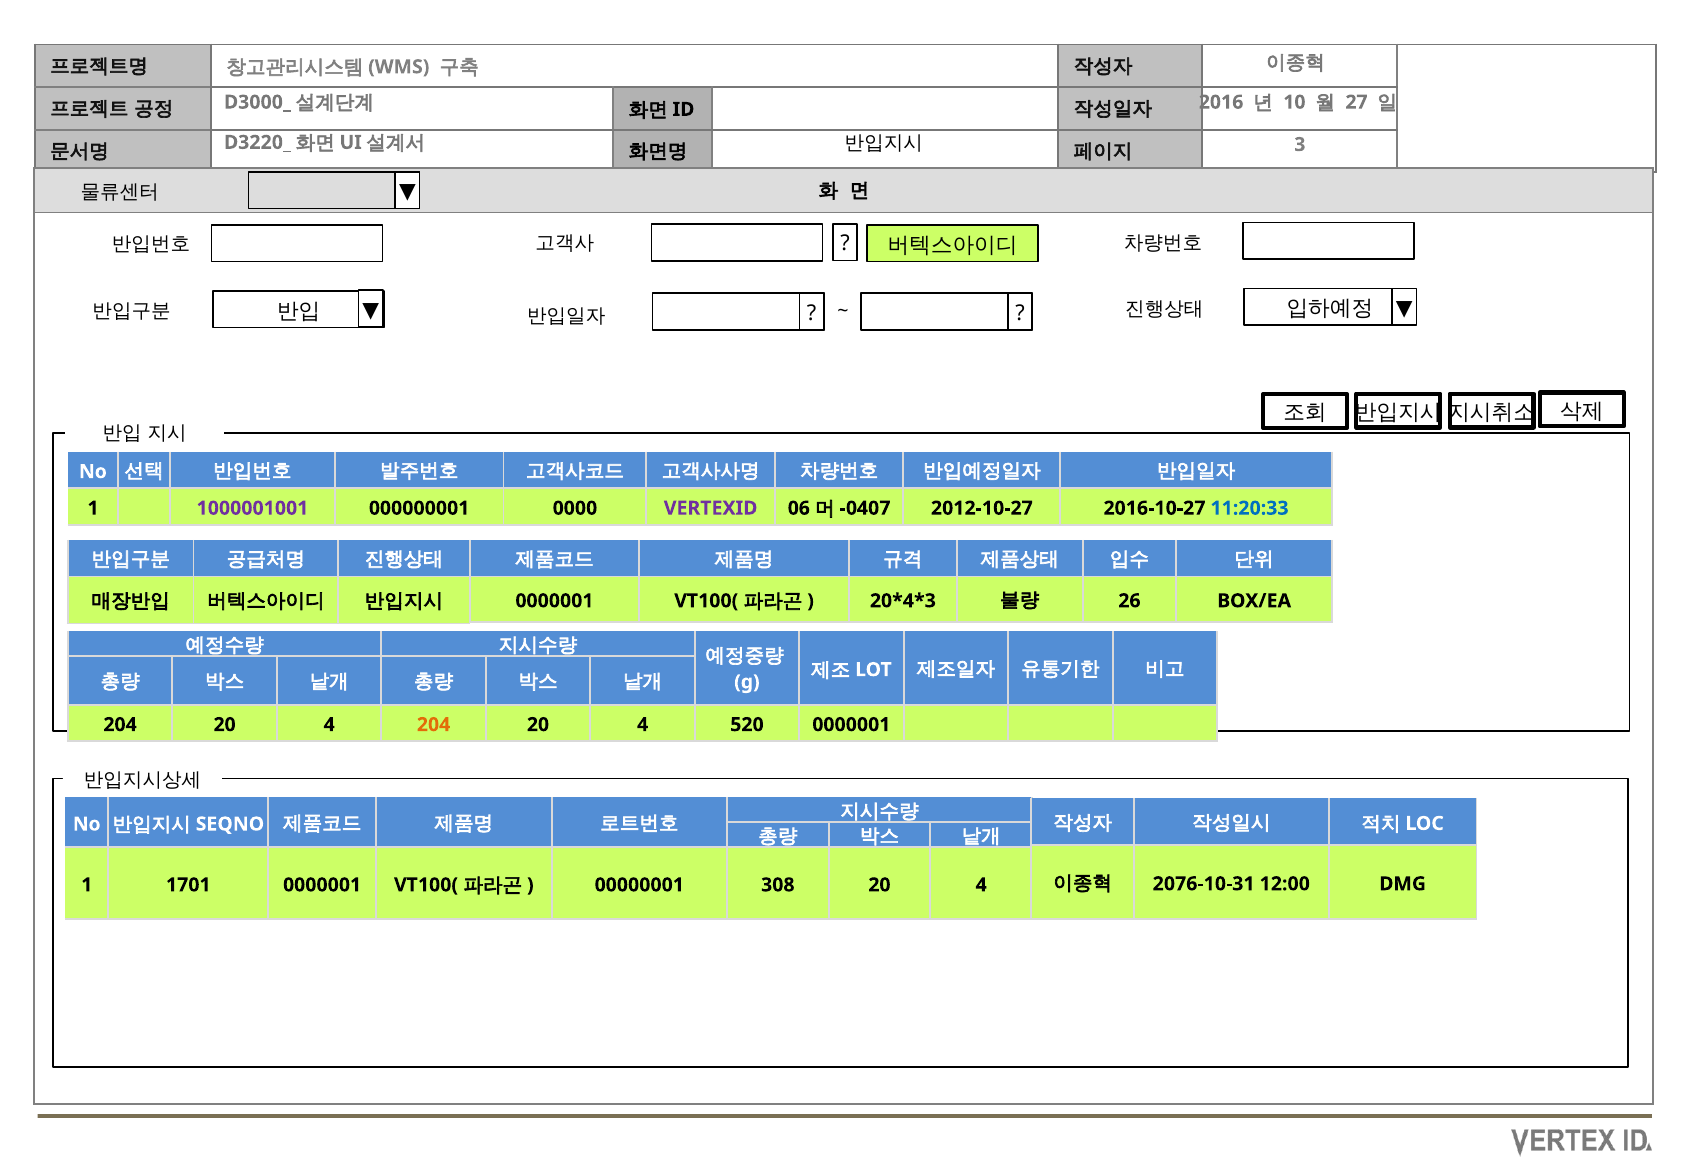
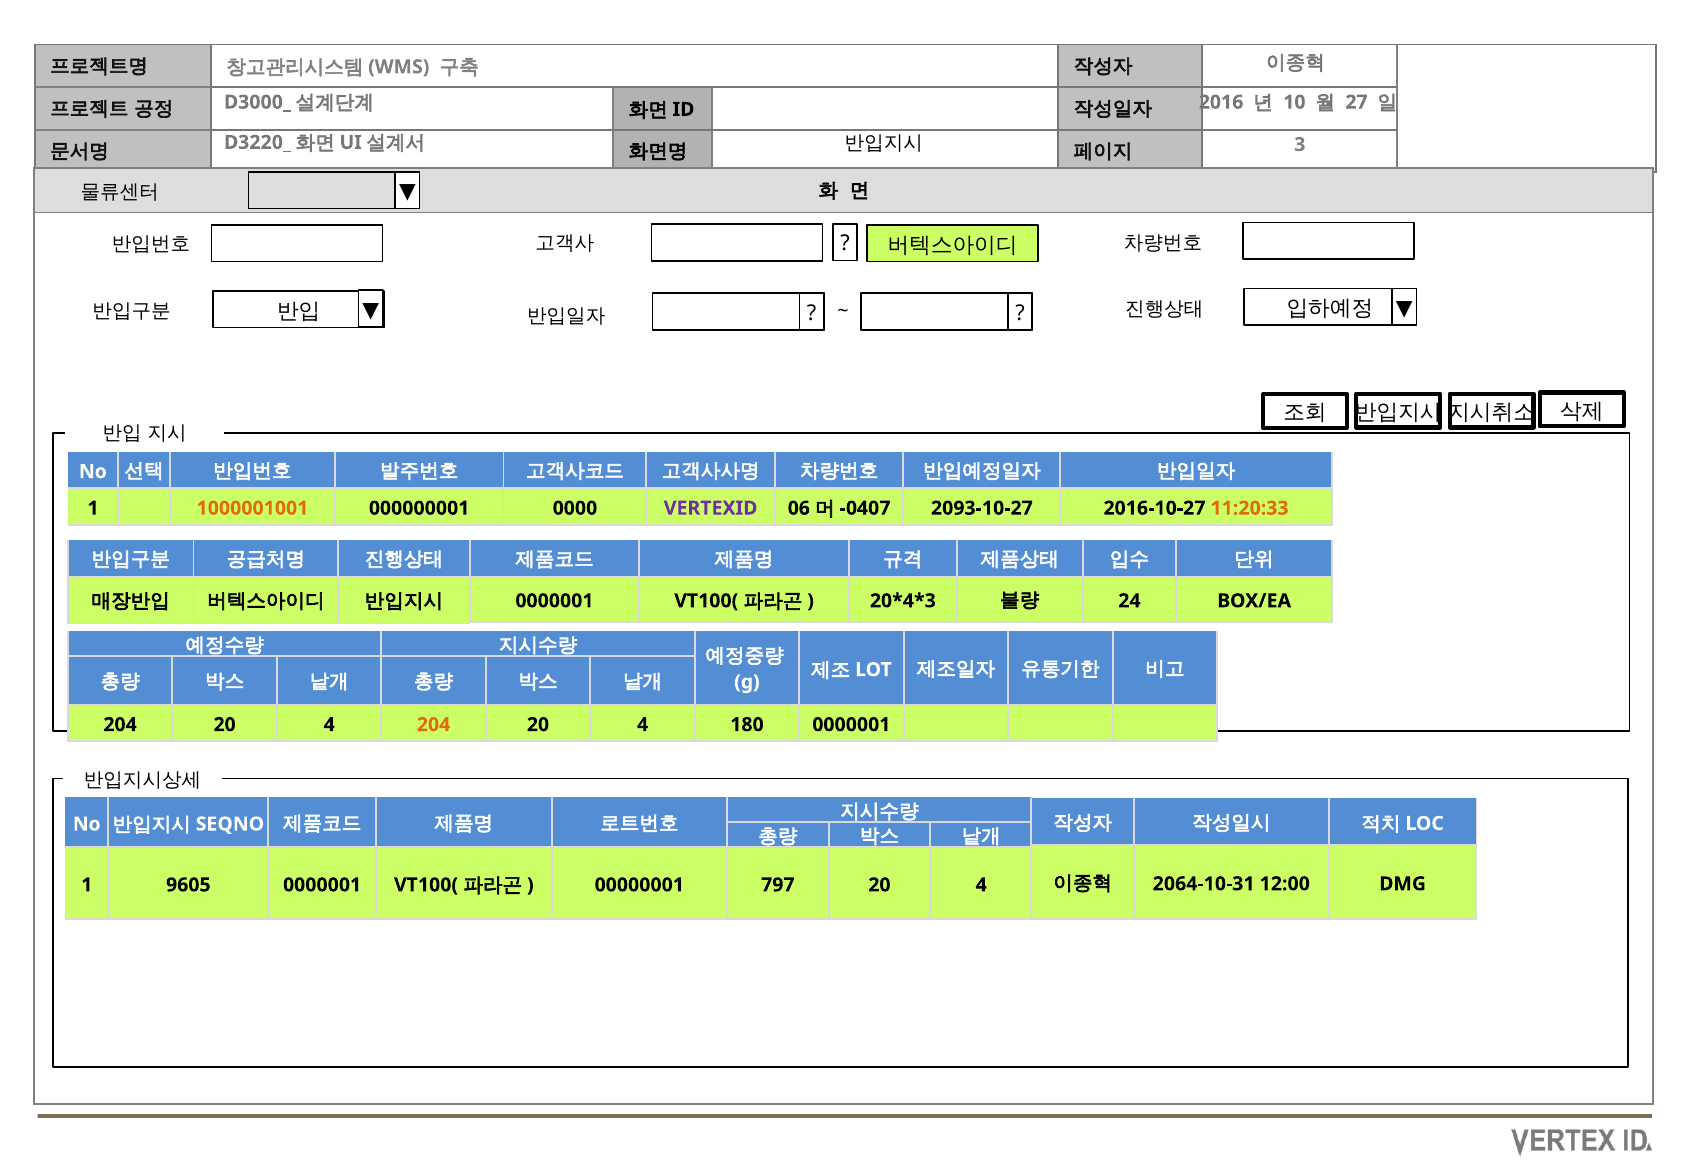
1000001001 colour: purple -> orange (252, 508)
2012-10-27: 2012-10-27 -> 2093-10-27 (982, 508)
11:20:33 colour: blue -> orange (1250, 508)
26: 26 -> 24 (1129, 601)
520: 520 -> 180 (747, 725)
2076-10-31: 2076-10-31 -> 2064-10-31 (1204, 884)
1701: 1701 -> 9605 (188, 885)
308: 308 -> 797 (778, 885)
